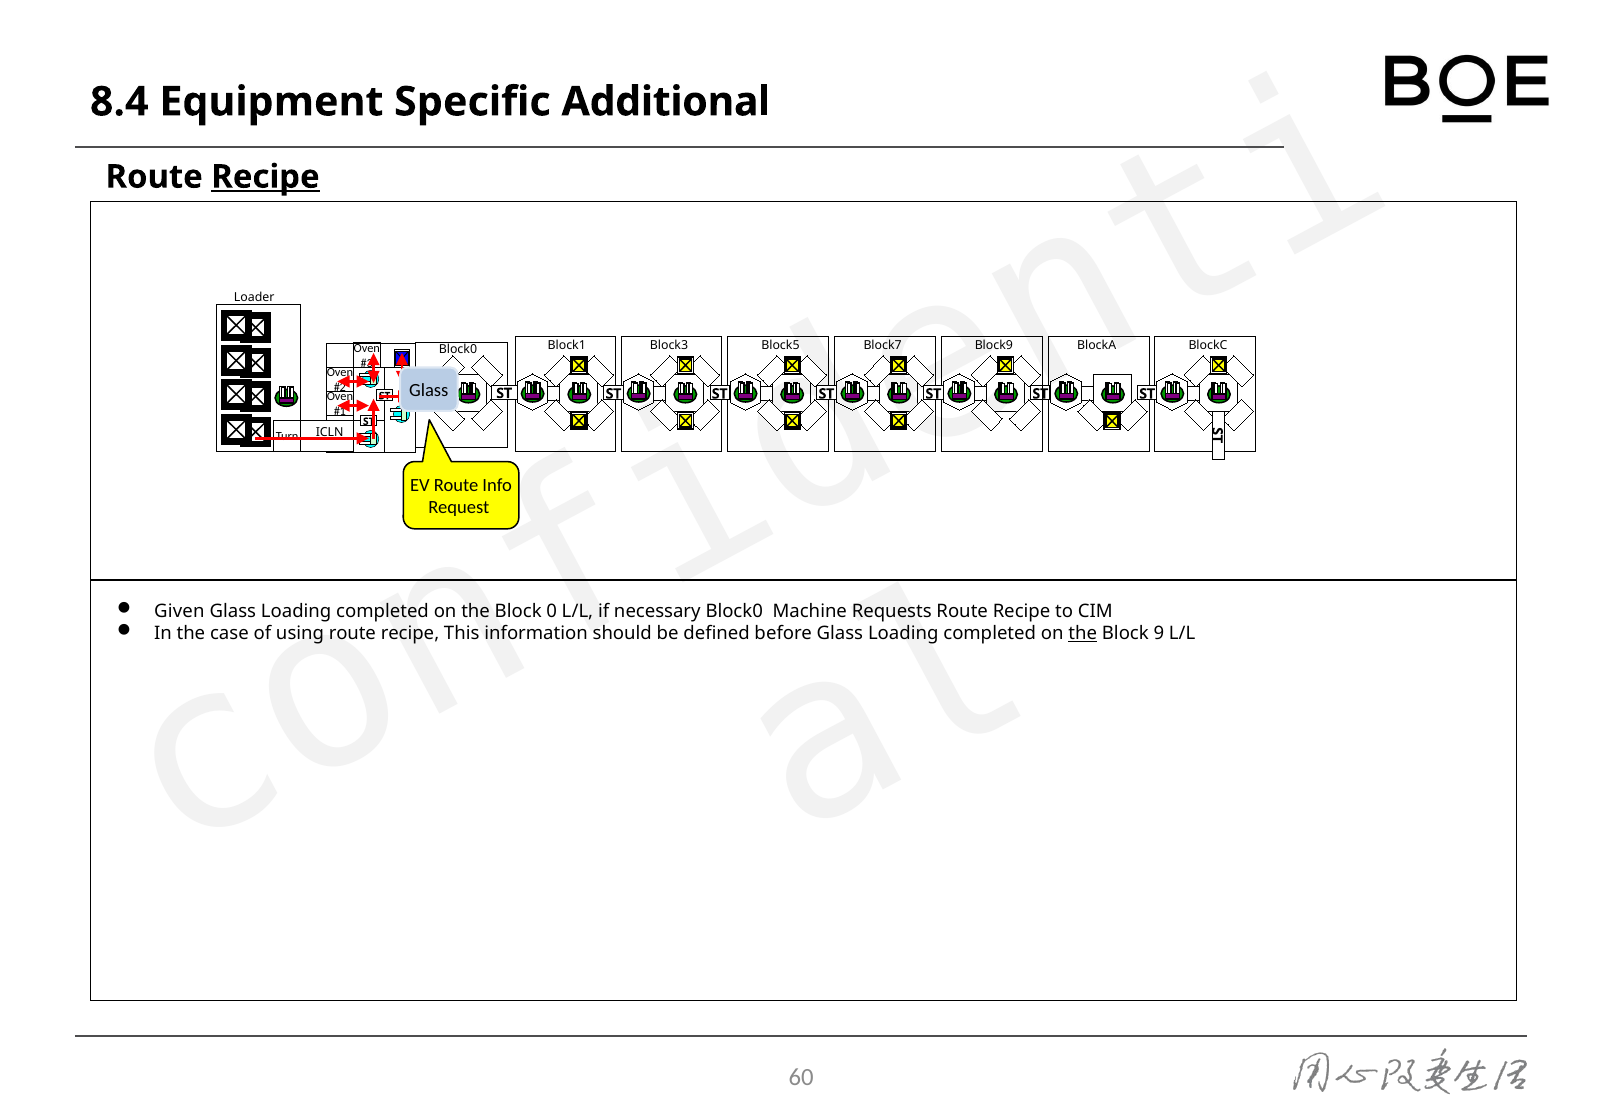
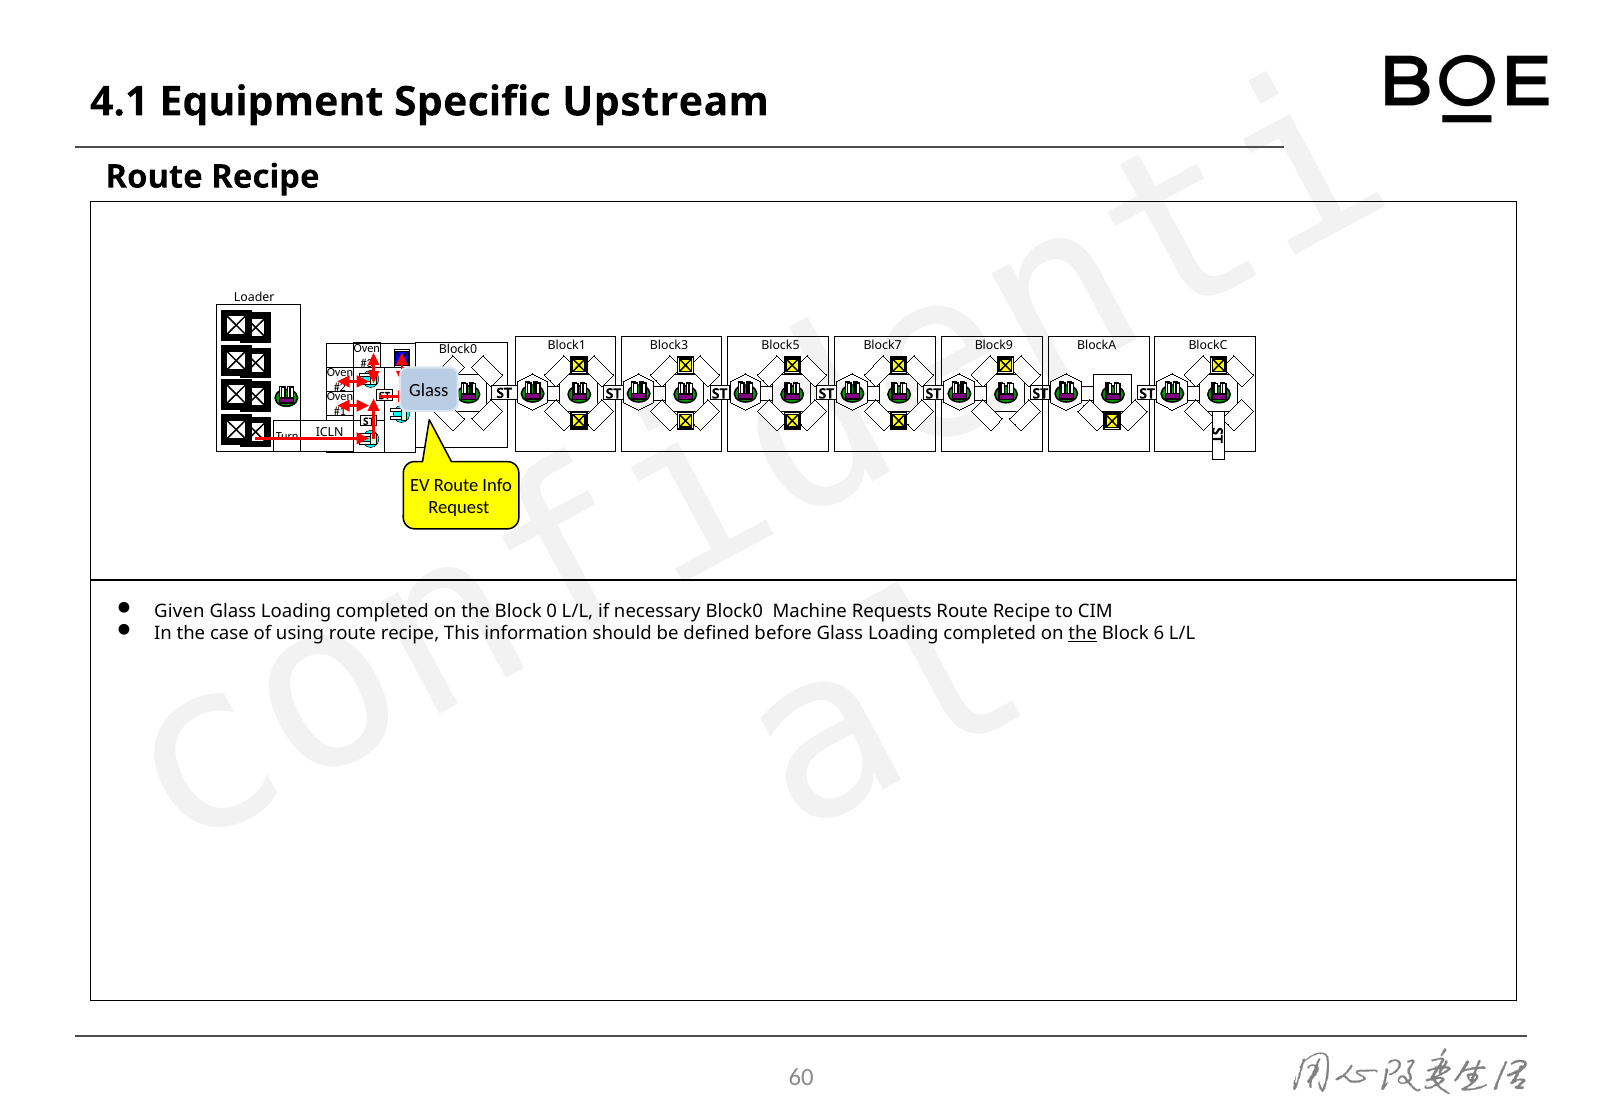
8.4: 8.4 -> 4.1 (119, 102)
Additional: Additional -> Upstream (666, 102)
Recipe underline: present -> none (265, 177)
9: 9 -> 6 (1159, 633)
